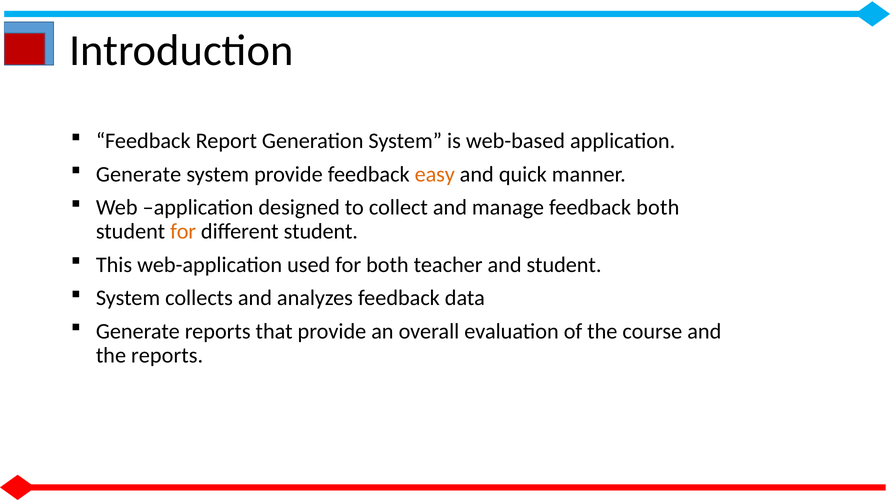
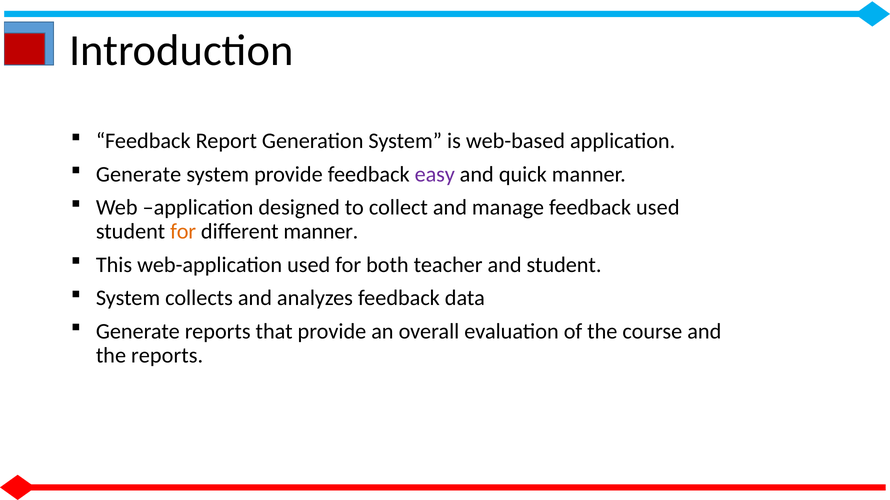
easy colour: orange -> purple (435, 175)
feedback both: both -> used (658, 208)
different student: student -> manner (321, 232)
